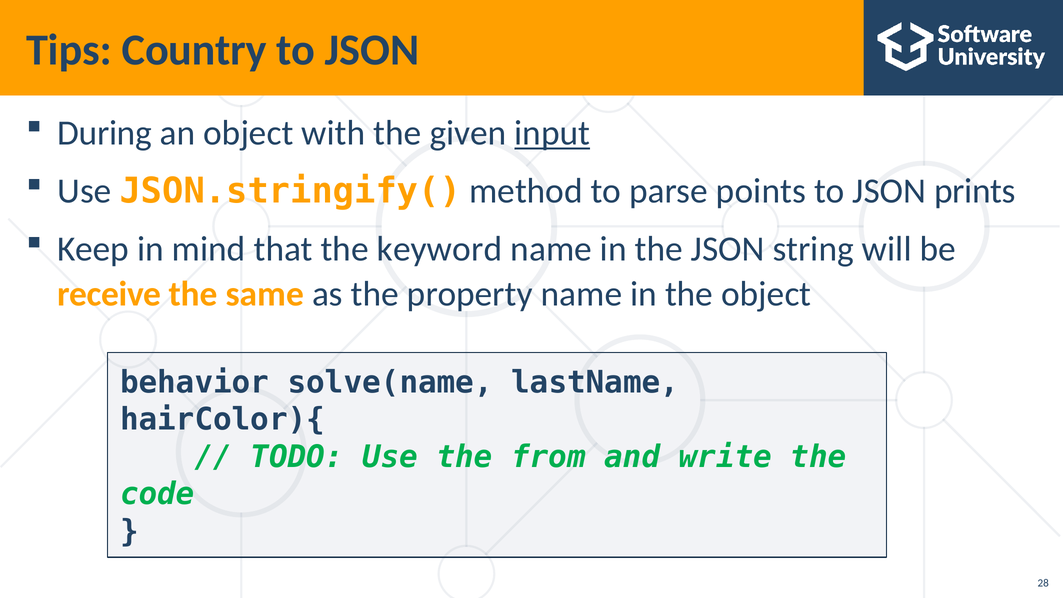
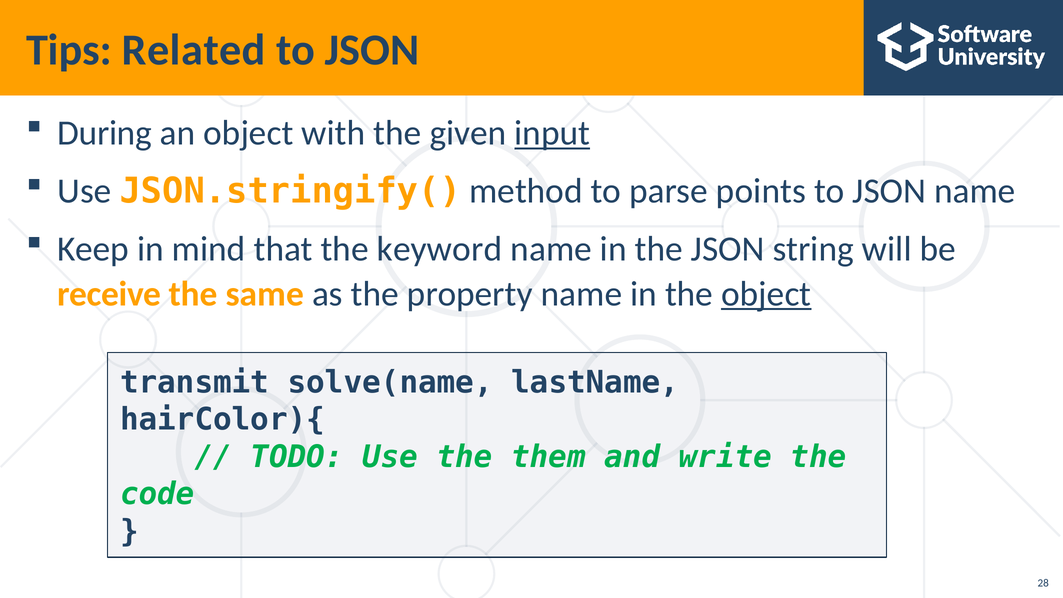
Country: Country -> Related (194, 50)
JSON prints: prints -> name (975, 191)
object underline: none -> present (766, 294)
behavior: behavior -> transmit (195, 382)
from: from -> them (548, 457)
